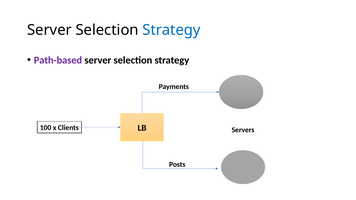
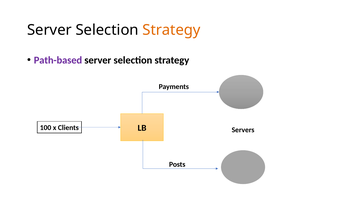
Strategy colour: blue -> orange (171, 30)
